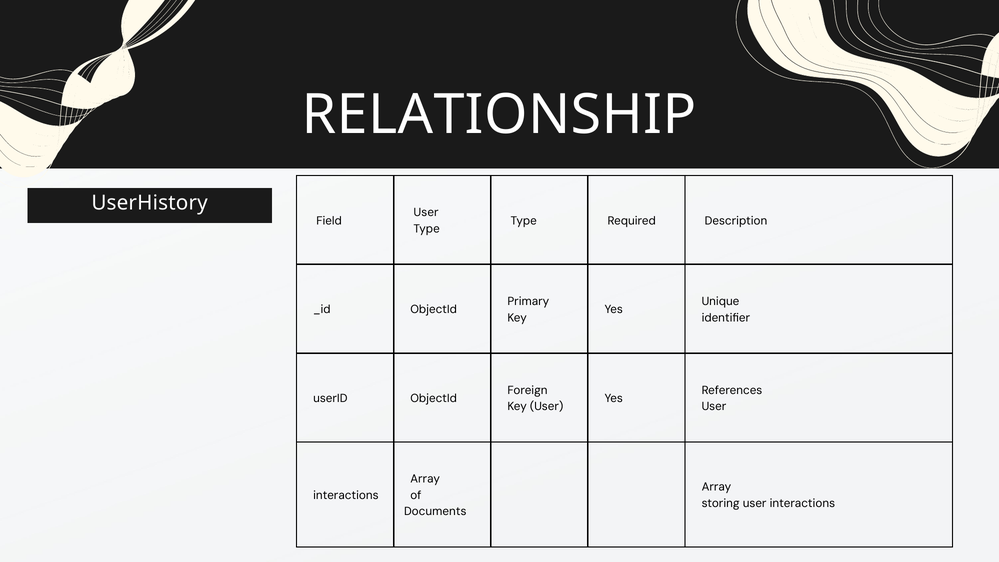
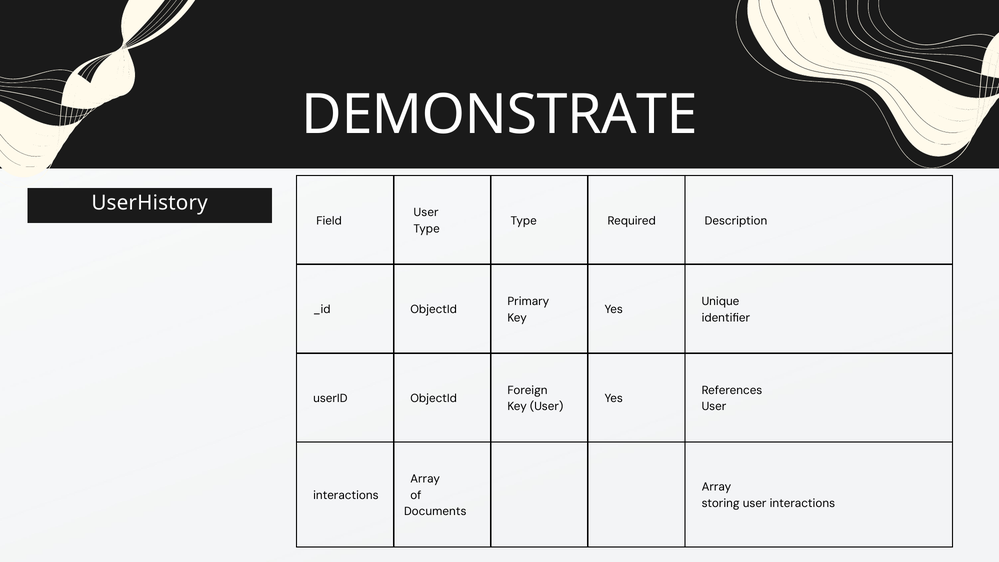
RELATIONSHIP: RELATIONSHIP -> DEMONSTRATE (500, 115)
